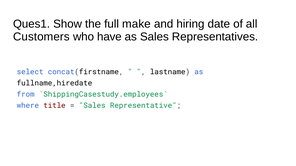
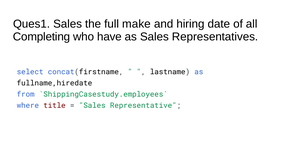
Ques1 Show: Show -> Sales (68, 24)
Customers: Customers -> Completing (42, 37)
